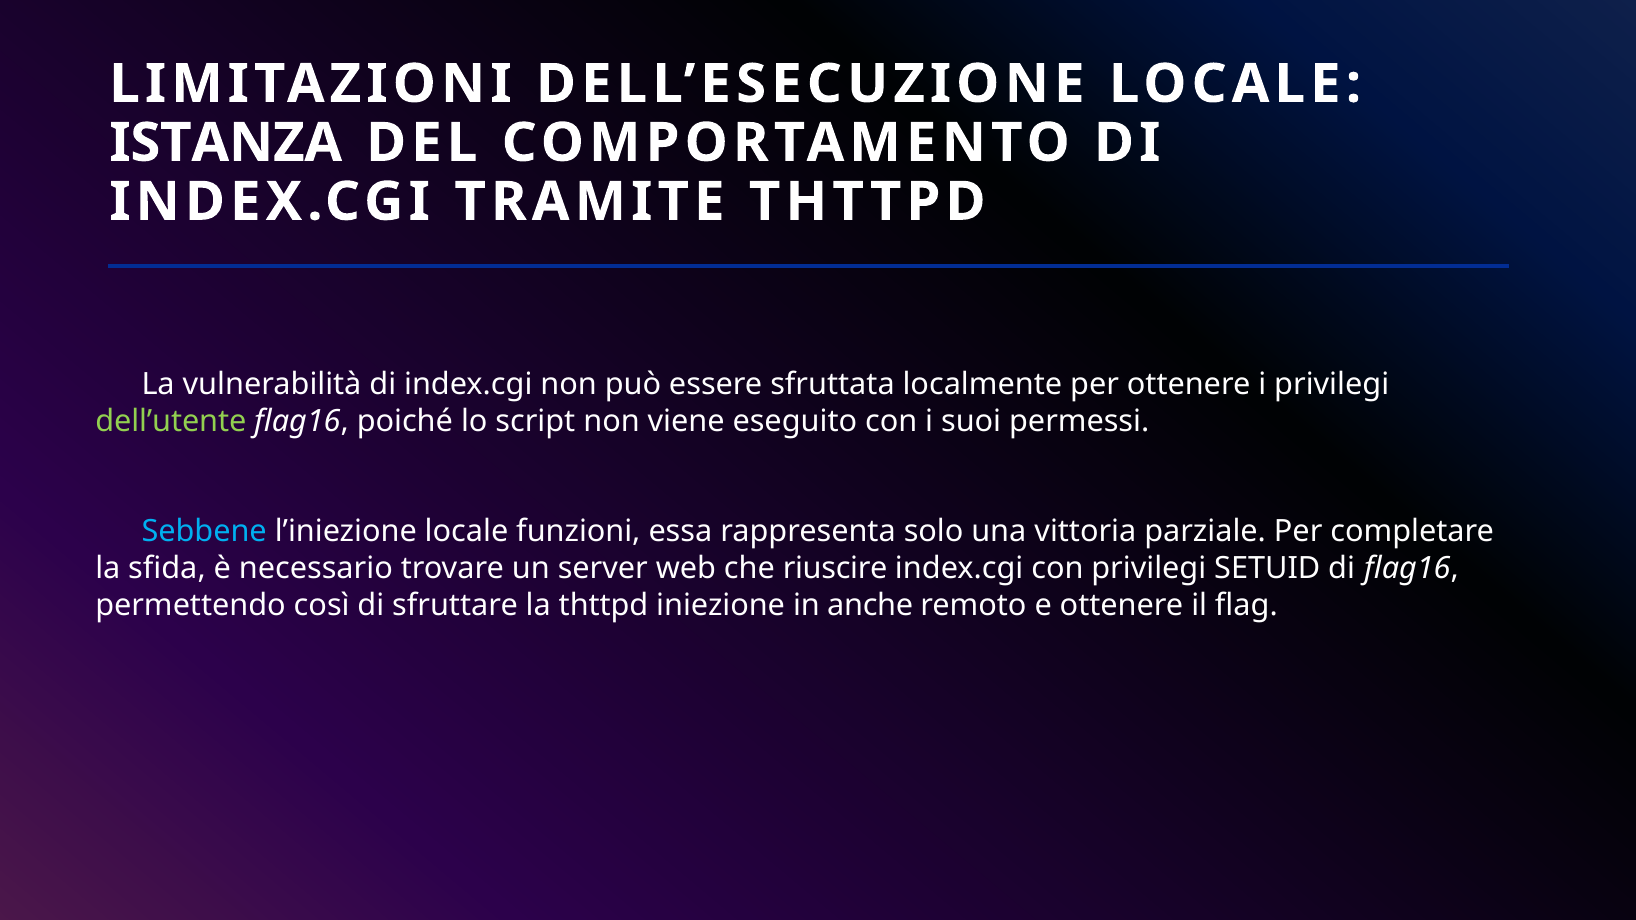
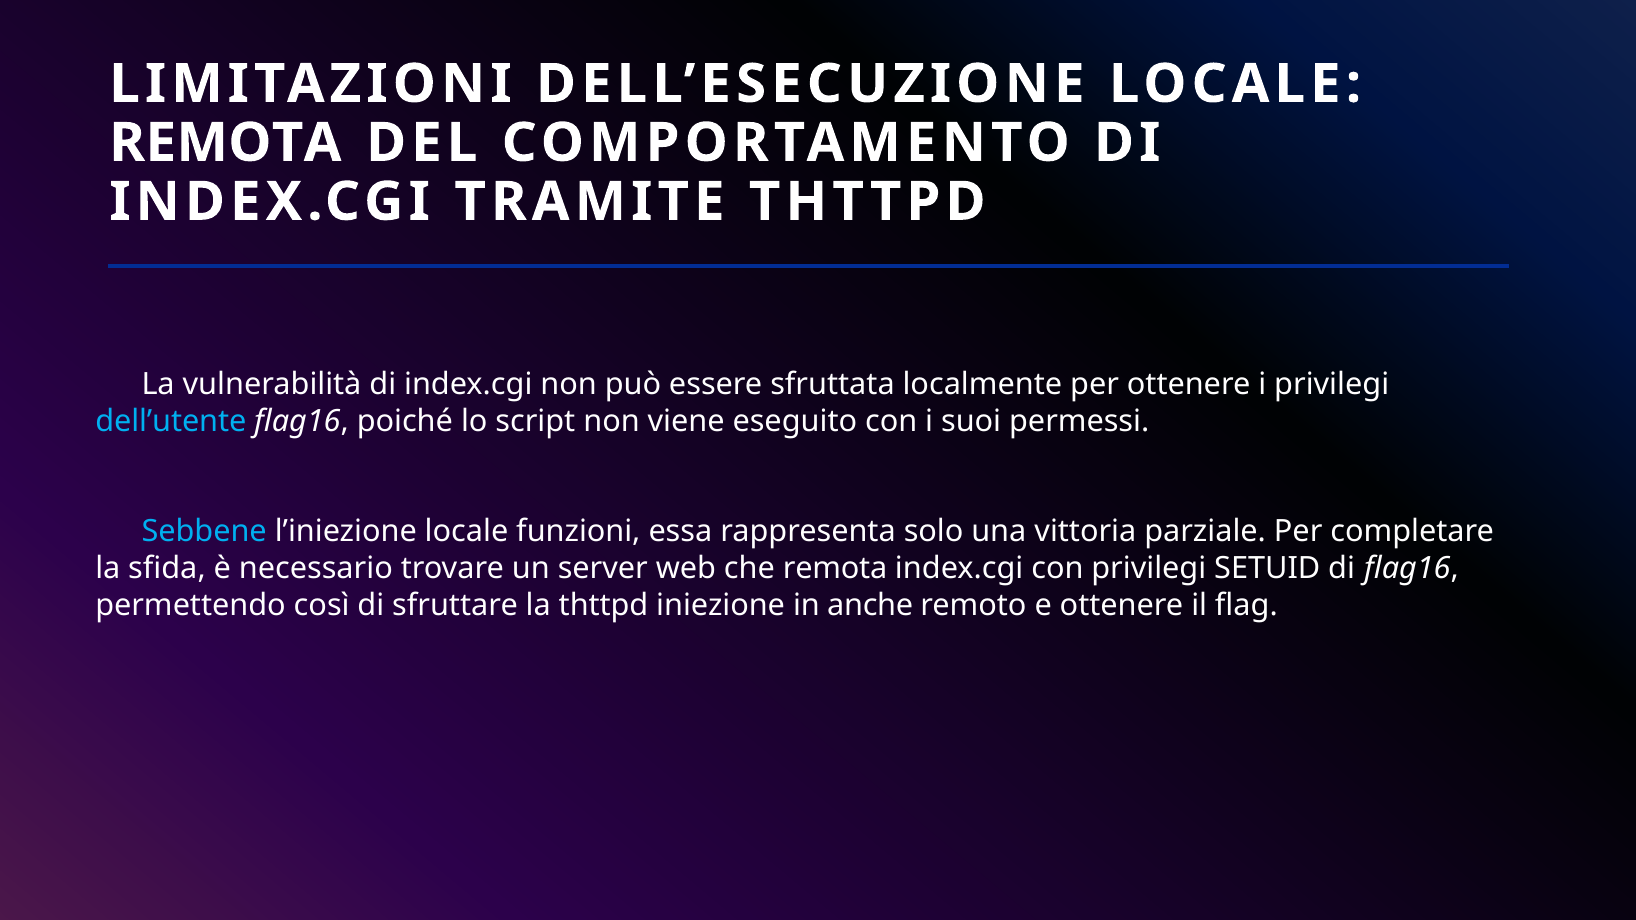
ISTANZA: ISTANZA -> REMOTA (225, 143)
dell’utente colour: light green -> light blue (171, 421)
che riuscire: riuscire -> remota (835, 569)
